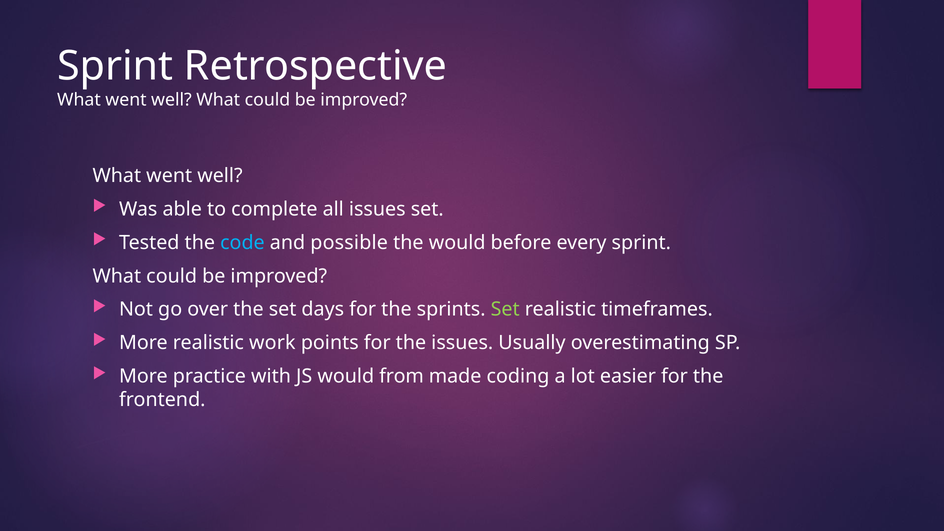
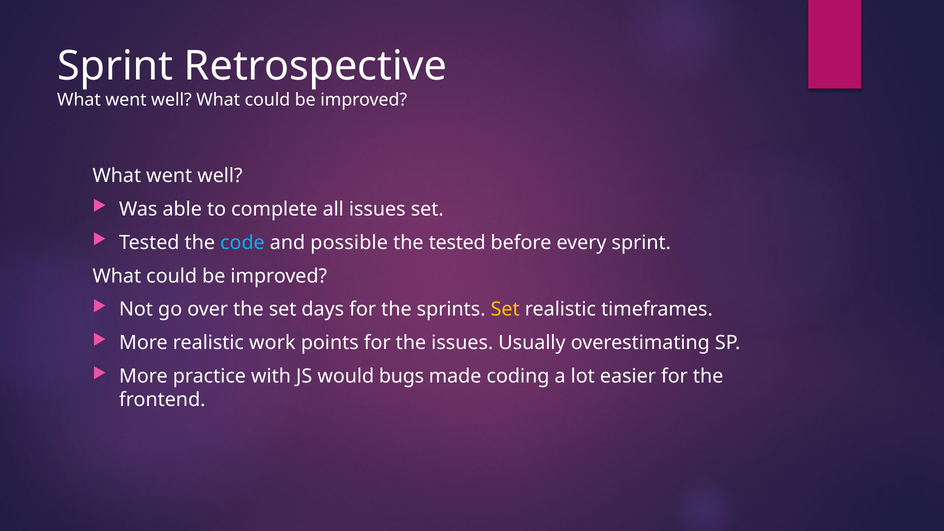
the would: would -> tested (457, 243)
Set colour: light green -> yellow (505, 309)
from: from -> bugs (402, 376)
